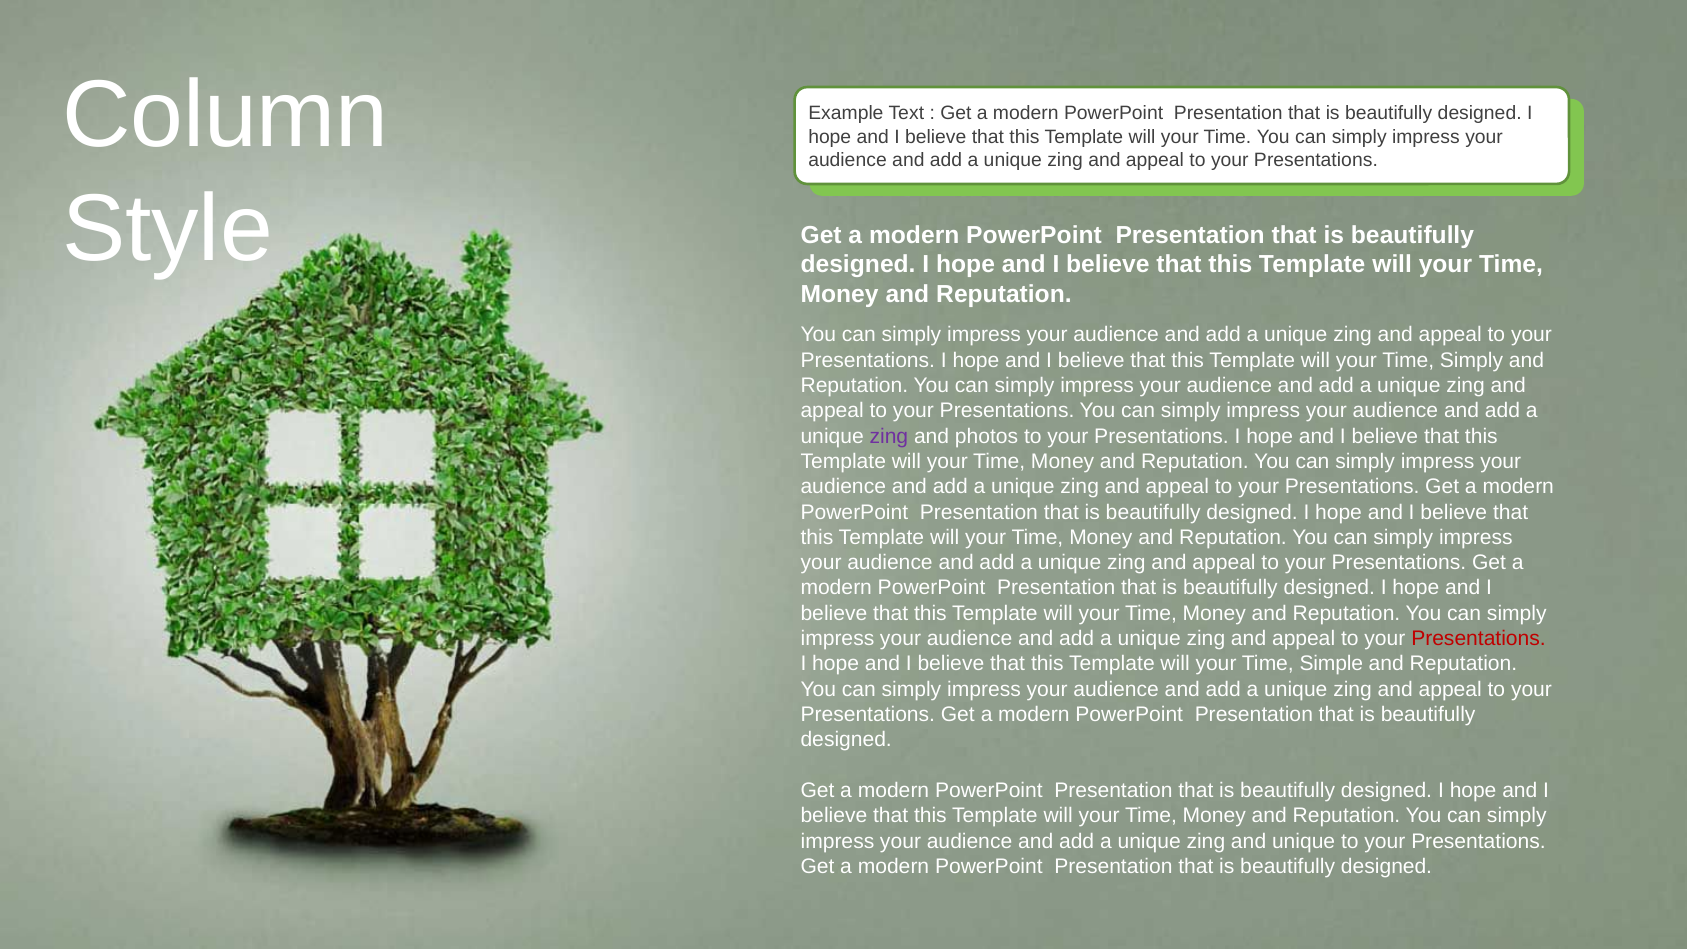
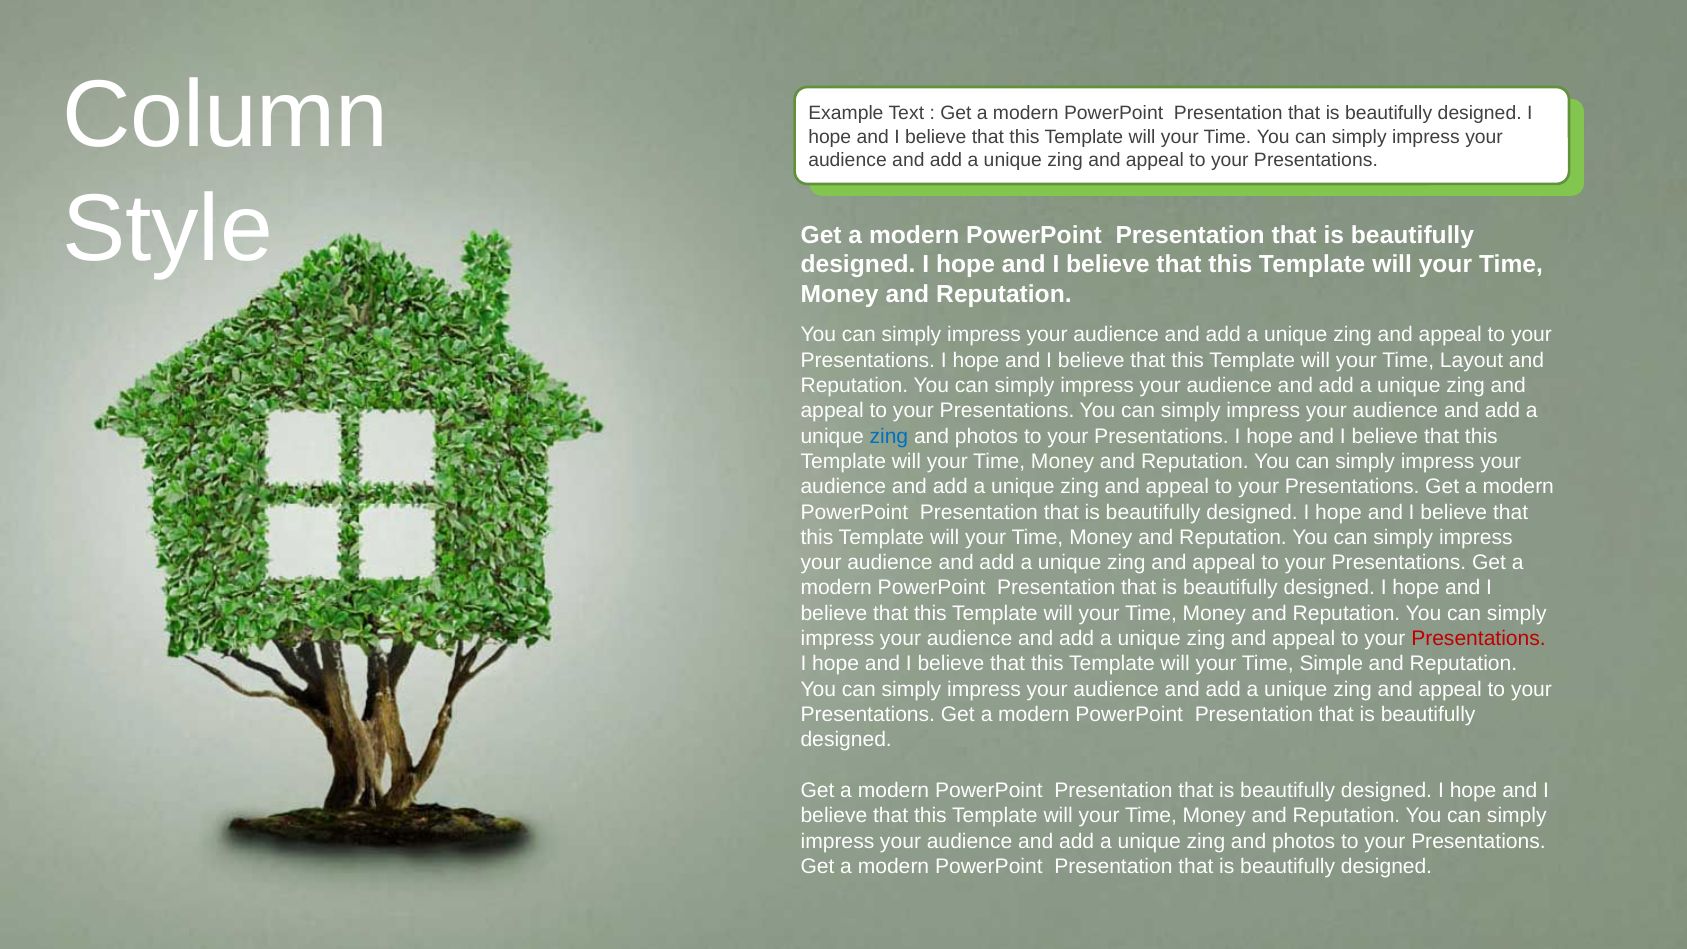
Time Simply: Simply -> Layout (1472, 360)
zing colour: purple -> blue (889, 436)
unique: unique -> photos (1304, 841)
